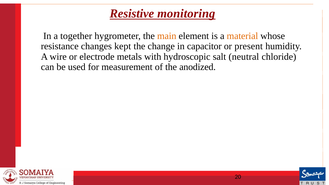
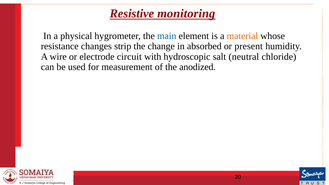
together: together -> physical (76, 36)
main colour: orange -> blue (167, 36)
kept: kept -> strip (123, 46)
capacitor: capacitor -> absorbed (204, 46)
metals: metals -> circuit (129, 57)
